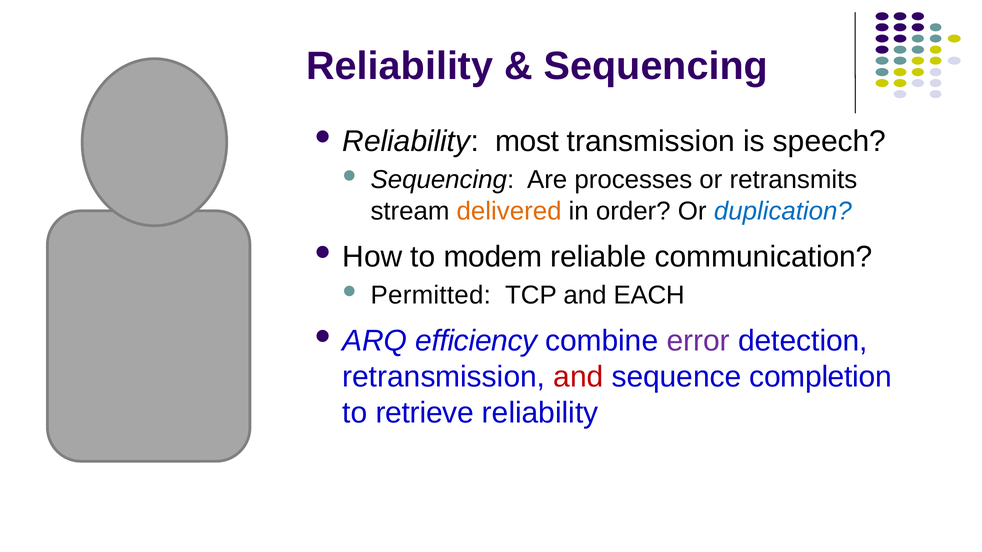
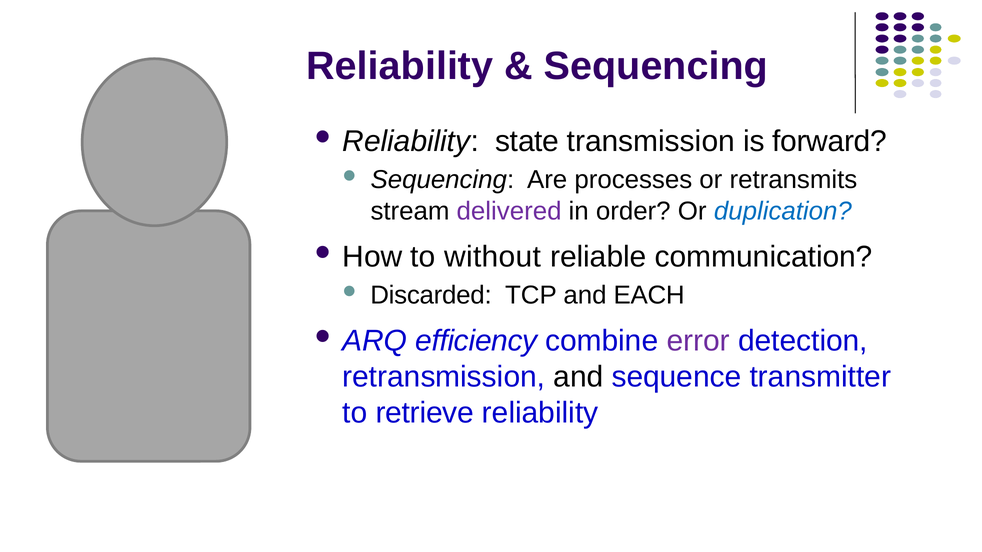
most: most -> state (527, 142)
speech: speech -> forward (830, 142)
delivered colour: orange -> purple (509, 211)
modem: modem -> without (493, 257)
Permitted: Permitted -> Discarded (431, 295)
and colour: red -> black (578, 377)
completion: completion -> transmitter (820, 377)
